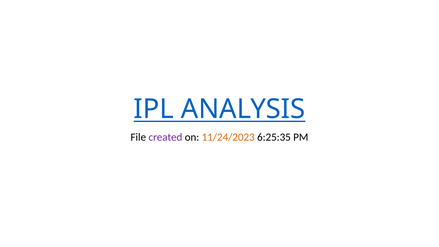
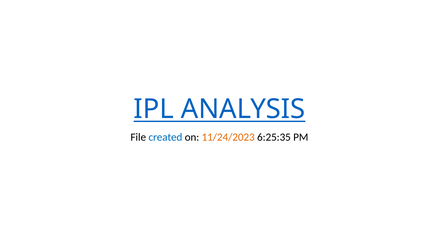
created colour: purple -> blue (165, 137)
